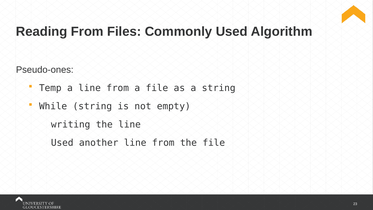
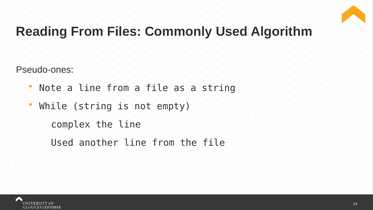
Temp: Temp -> Note (50, 88)
writing: writing -> complex (71, 124)
